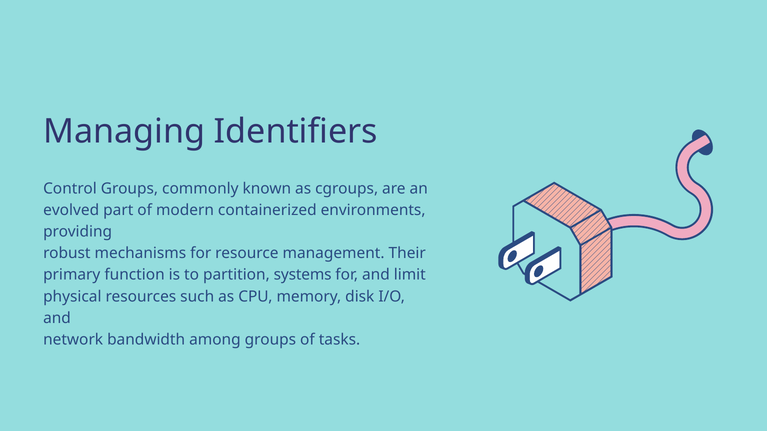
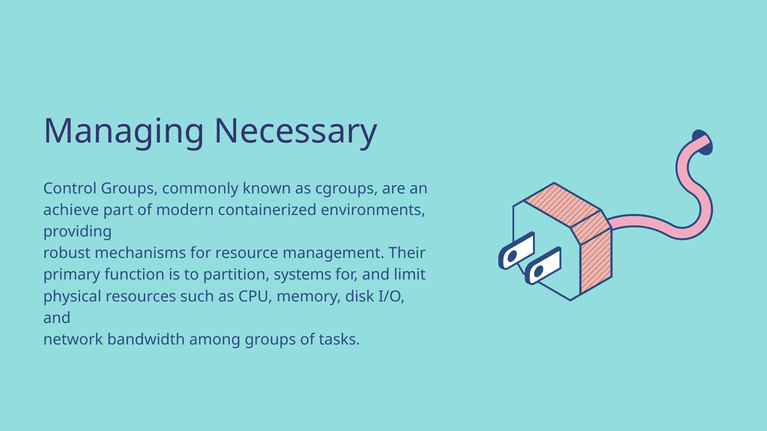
Identifiers: Identifiers -> Necessary (296, 132)
evolved: evolved -> achieve (71, 210)
